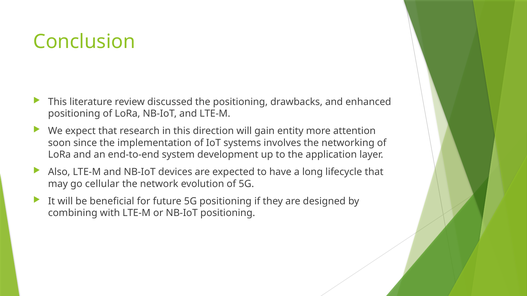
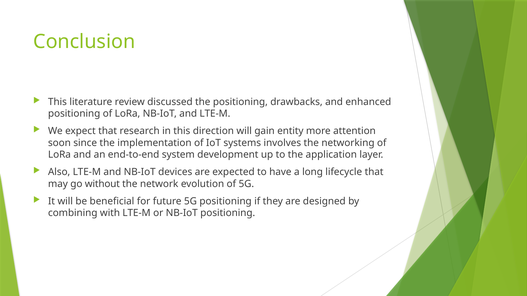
cellular: cellular -> without (102, 184)
